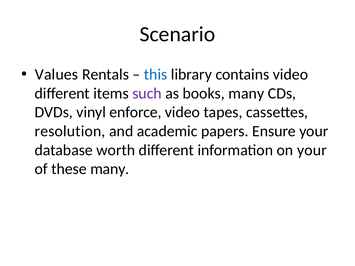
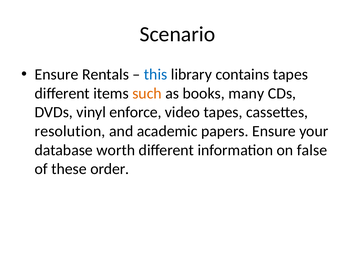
Values: Values -> Ensure (57, 74)
contains video: video -> tapes (290, 74)
such colour: purple -> orange (147, 93)
on your: your -> false (312, 150)
these many: many -> order (110, 169)
